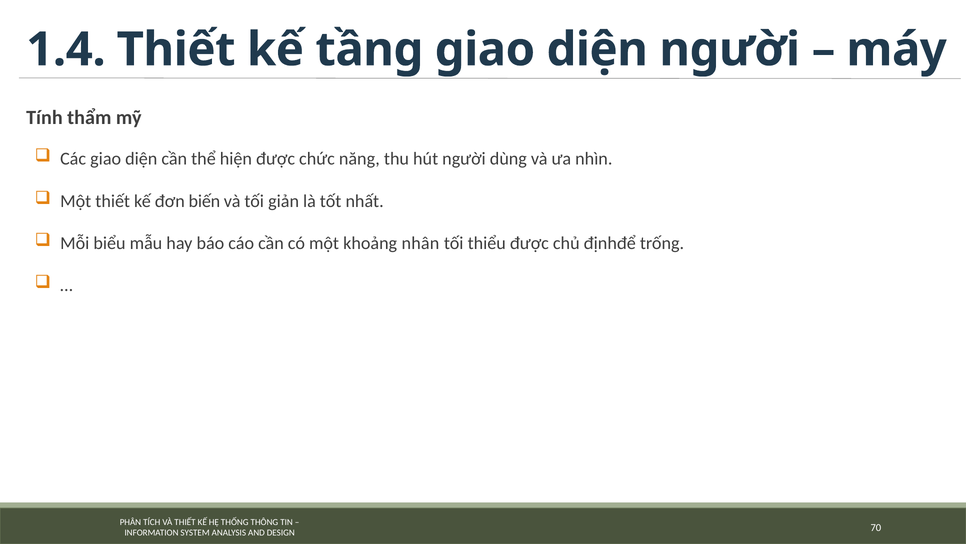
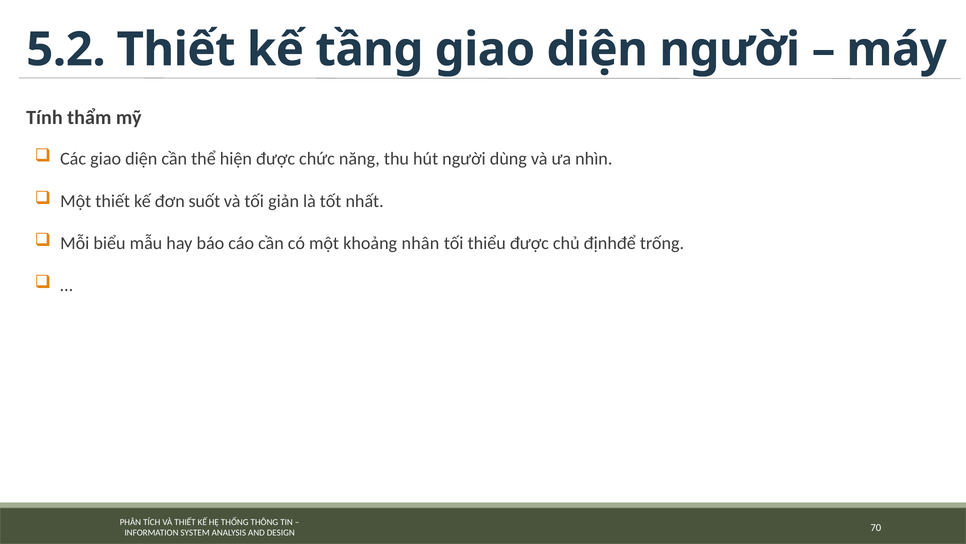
1.4: 1.4 -> 5.2 (66, 50)
biến: biến -> suốt (204, 201)
